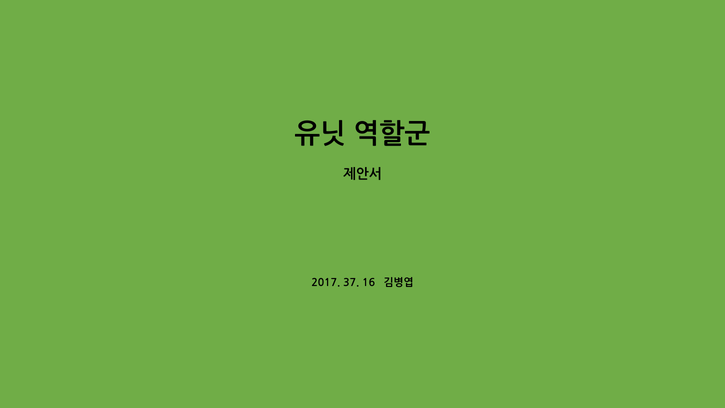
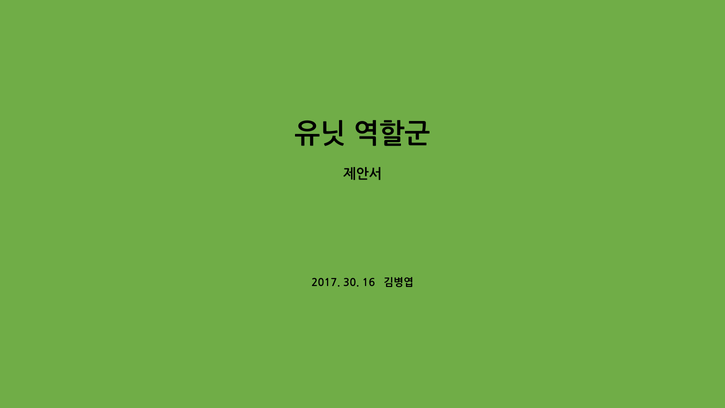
37: 37 -> 30 (351, 283)
